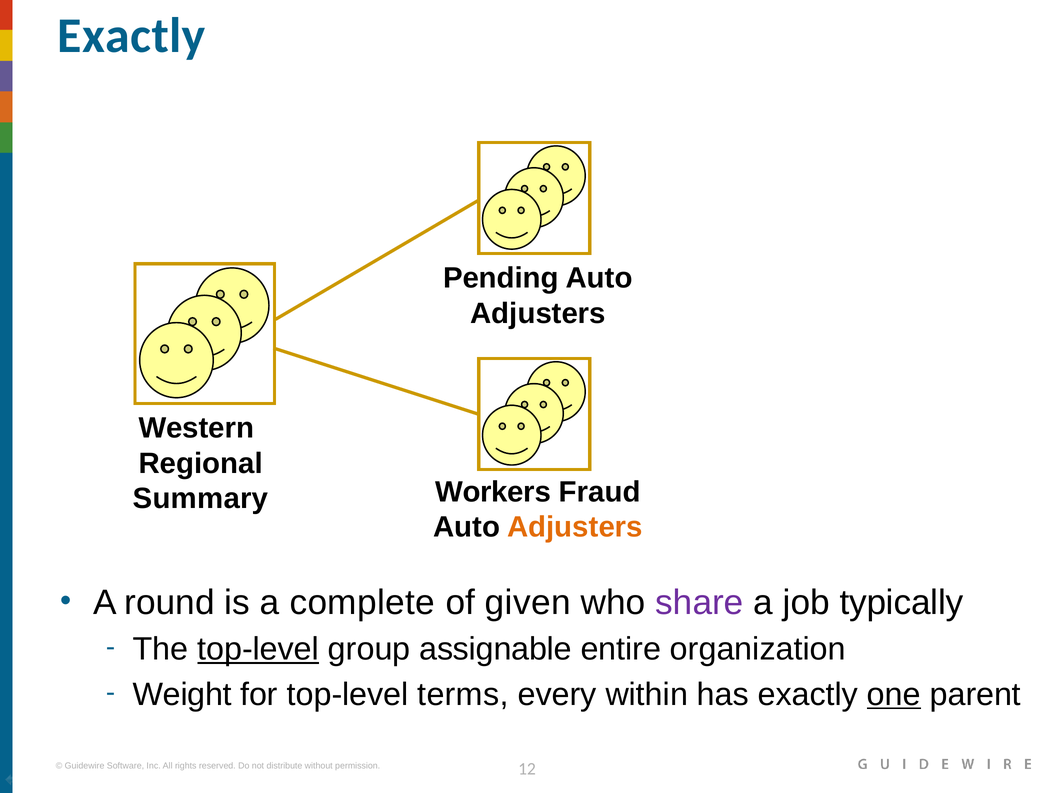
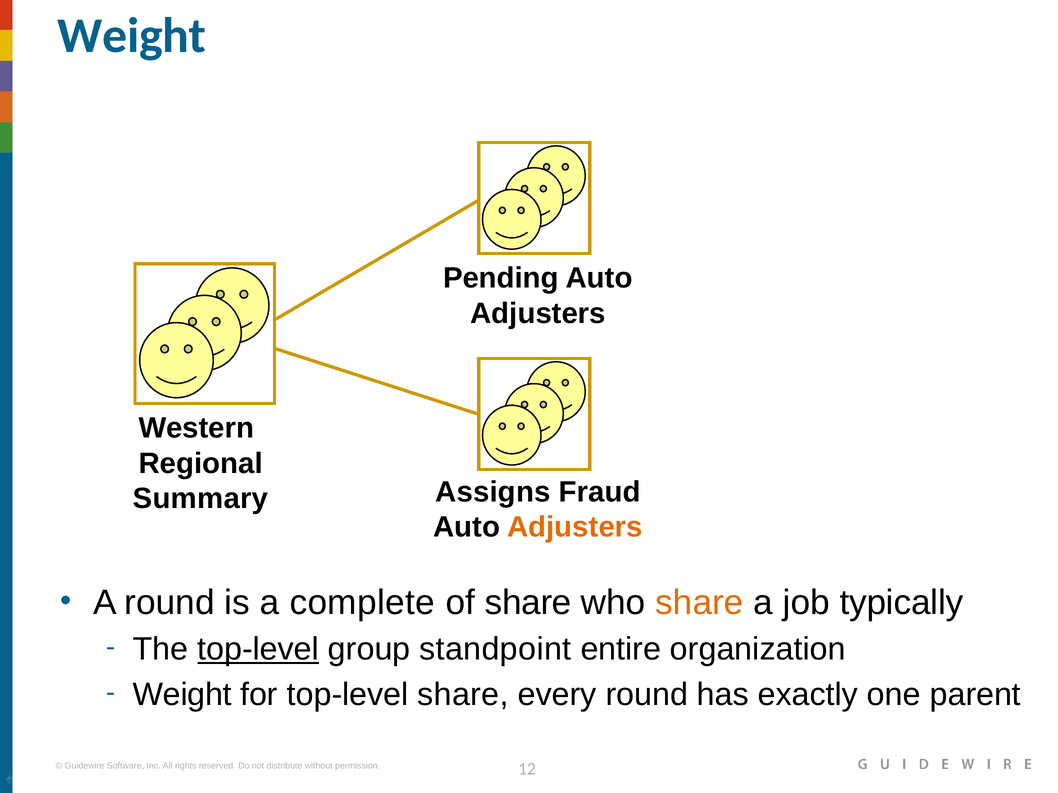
Exactly: Exactly -> Weight (132, 36)
Workers: Workers -> Assigns (493, 492)
of given: given -> share (528, 603)
share colour: purple -> orange (699, 603)
assignable: assignable -> standpoint (495, 650)
top-level terms: terms -> share (463, 695)
every within: within -> round (647, 695)
one underline: present -> none (894, 695)
